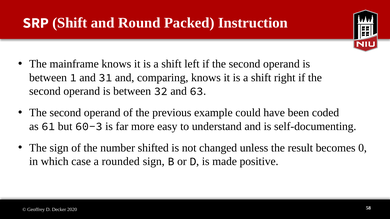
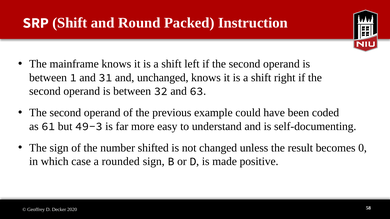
comparing: comparing -> unchanged (163, 78)
60-3: 60-3 -> 49-3 (89, 127)
